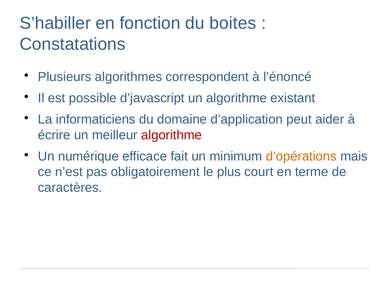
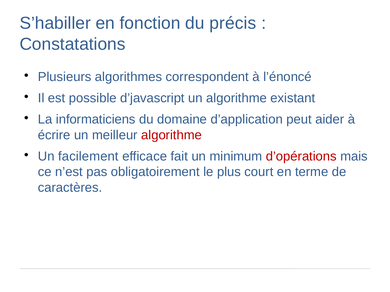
boites: boites -> précis (233, 23)
numérique: numérique -> facilement (88, 157)
d’opérations colour: orange -> red (301, 157)
